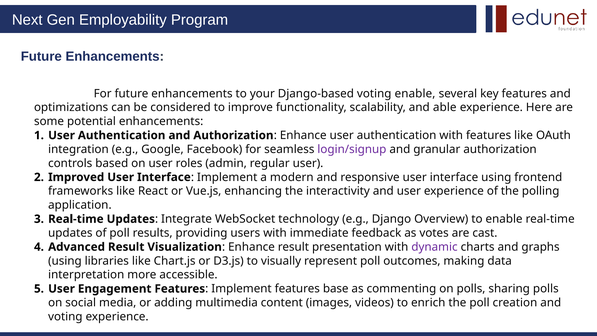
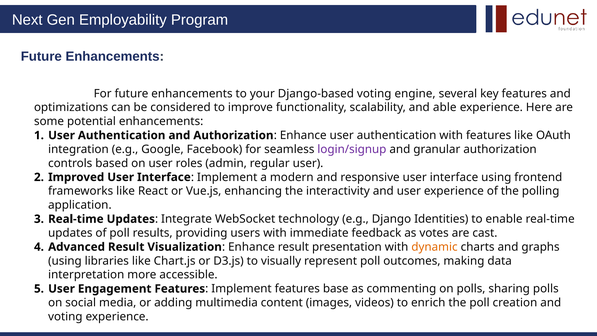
voting enable: enable -> engine (415, 93)
Overview: Overview -> Identities (441, 219)
dynamic colour: purple -> orange (434, 247)
